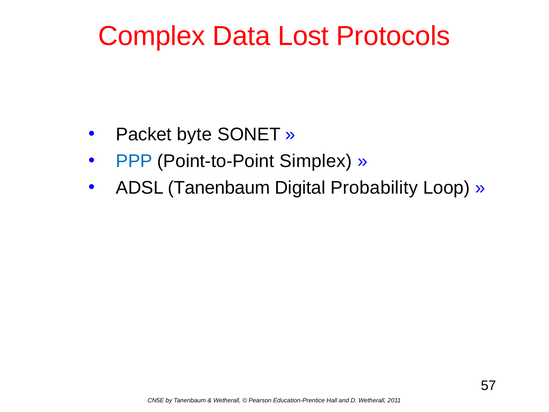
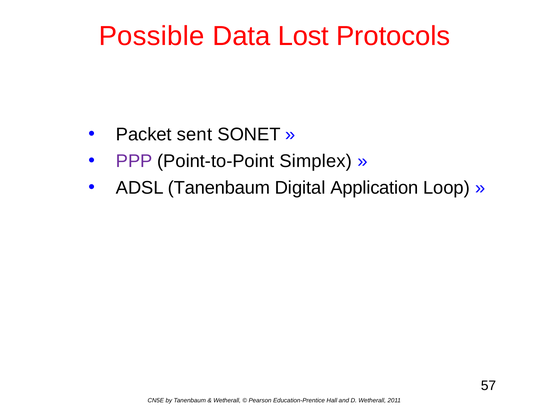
Complex: Complex -> Possible (151, 36)
byte: byte -> sent (195, 135)
PPP colour: blue -> purple (134, 161)
Probability: Probability -> Application (374, 188)
